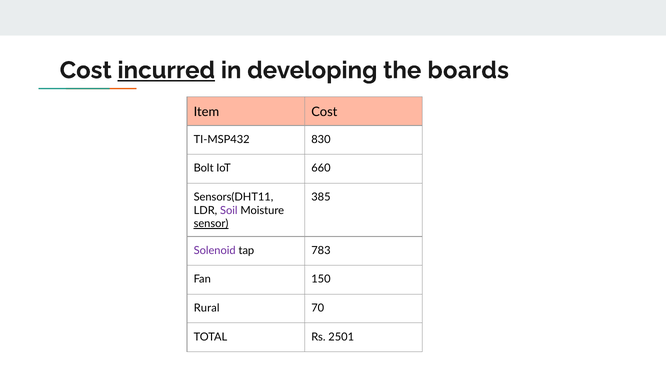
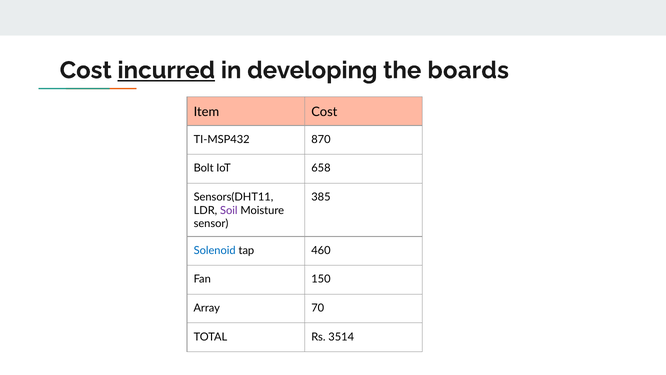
830: 830 -> 870 (321, 139)
660: 660 -> 658 (321, 168)
sensor underline: present -> none (211, 224)
Solenoid colour: purple -> blue (215, 250)
783: 783 -> 460 (321, 250)
Rural: Rural -> Array (207, 308)
2501: 2501 -> 3514 (341, 337)
